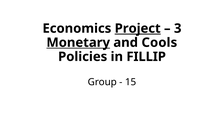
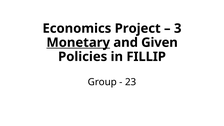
Project underline: present -> none (138, 28)
Cools: Cools -> Given (159, 43)
15: 15 -> 23 (131, 82)
